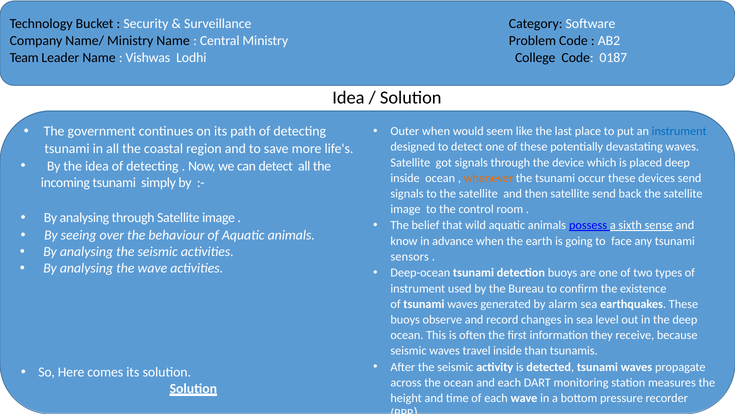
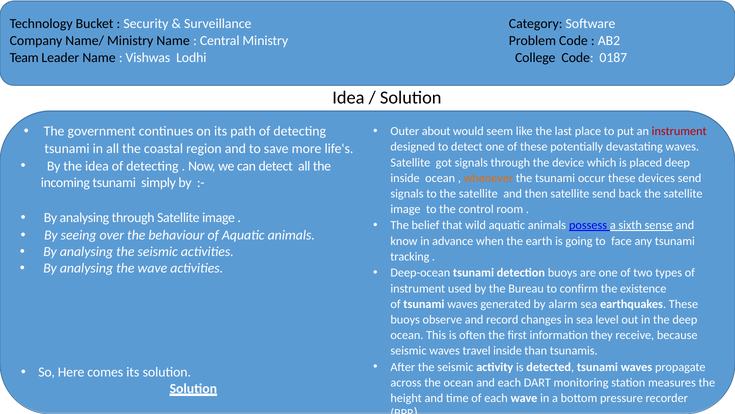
Outer when: when -> about (436, 131)
instrument colour: blue -> red (679, 131)
sensors: sensors -> tracking (410, 256)
